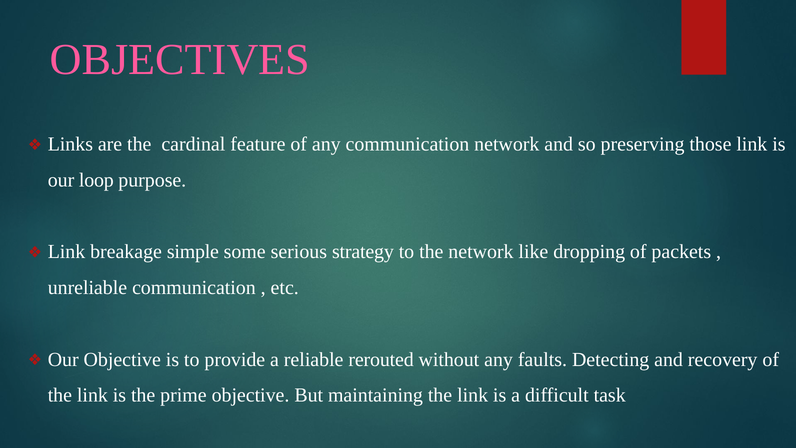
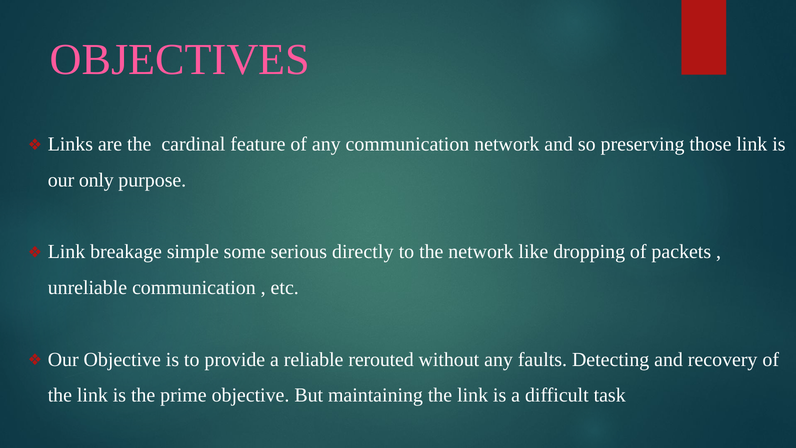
loop: loop -> only (96, 180)
strategy: strategy -> directly (363, 252)
